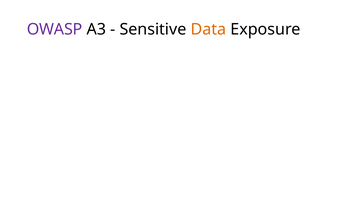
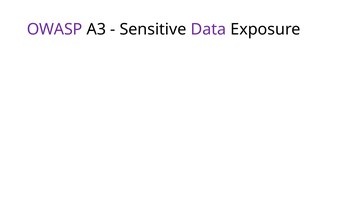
Data colour: orange -> purple (208, 29)
